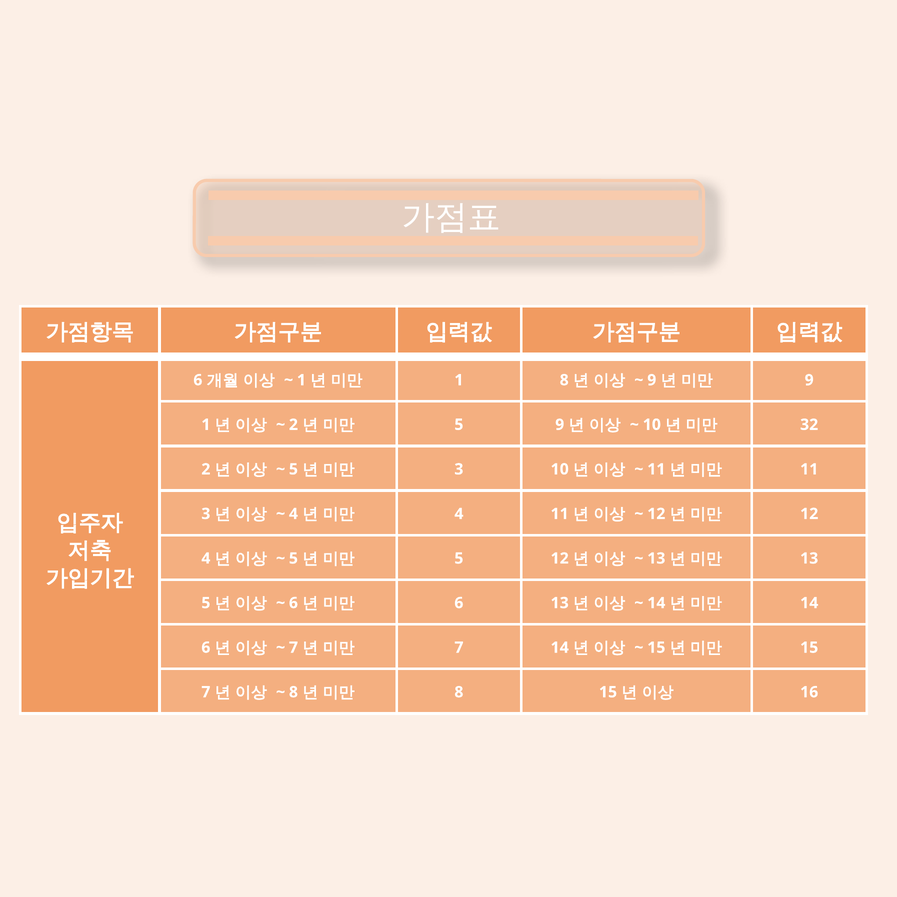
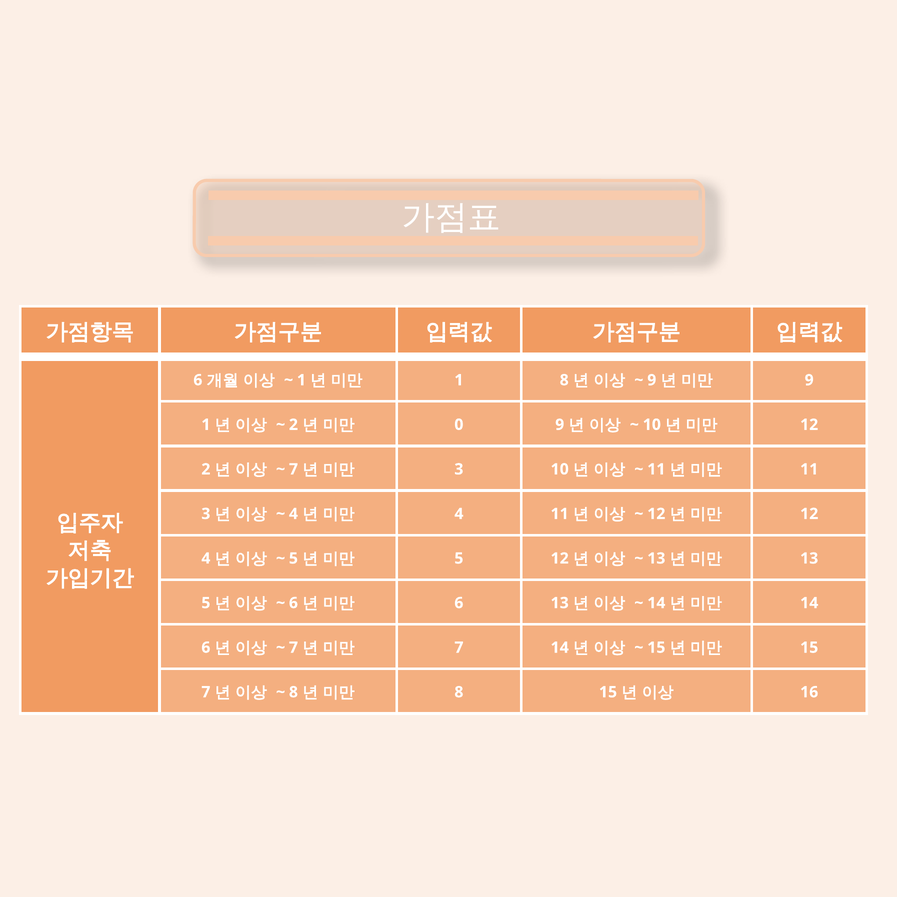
5: 5 -> 0 (459, 425)
32: 32 -> 12 (809, 425)
5: 5 -> 7 (293, 469)
